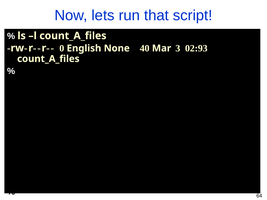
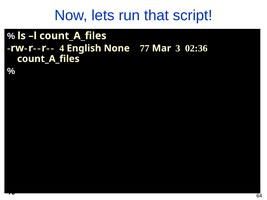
0: 0 -> 4 (62, 48)
40: 40 -> 77 (145, 48)
02:93: 02:93 -> 02:36 (196, 48)
